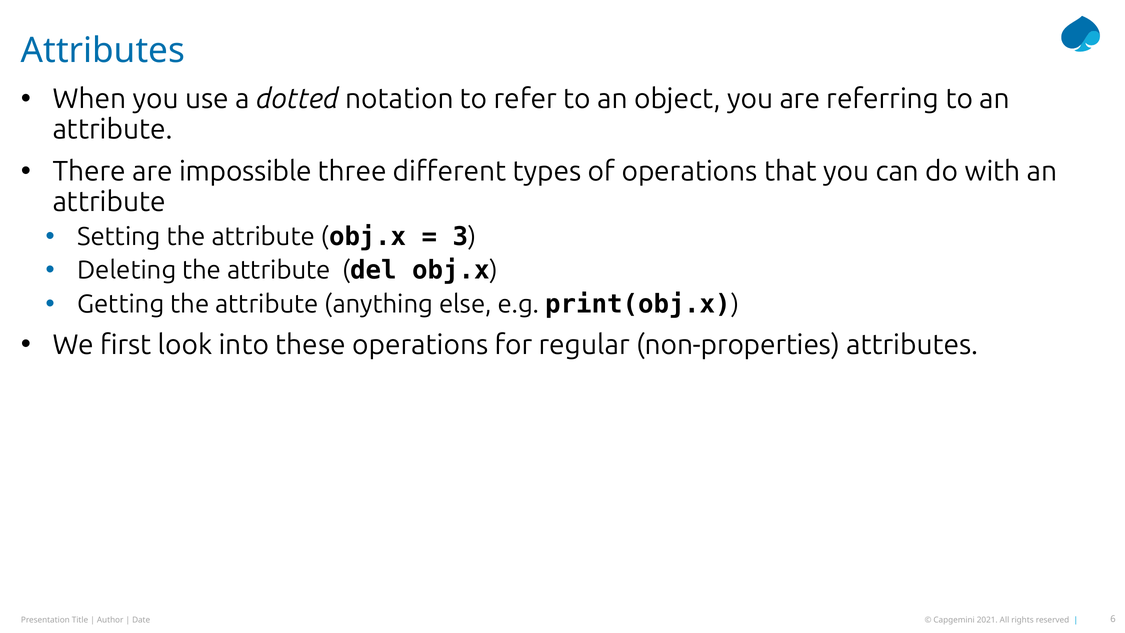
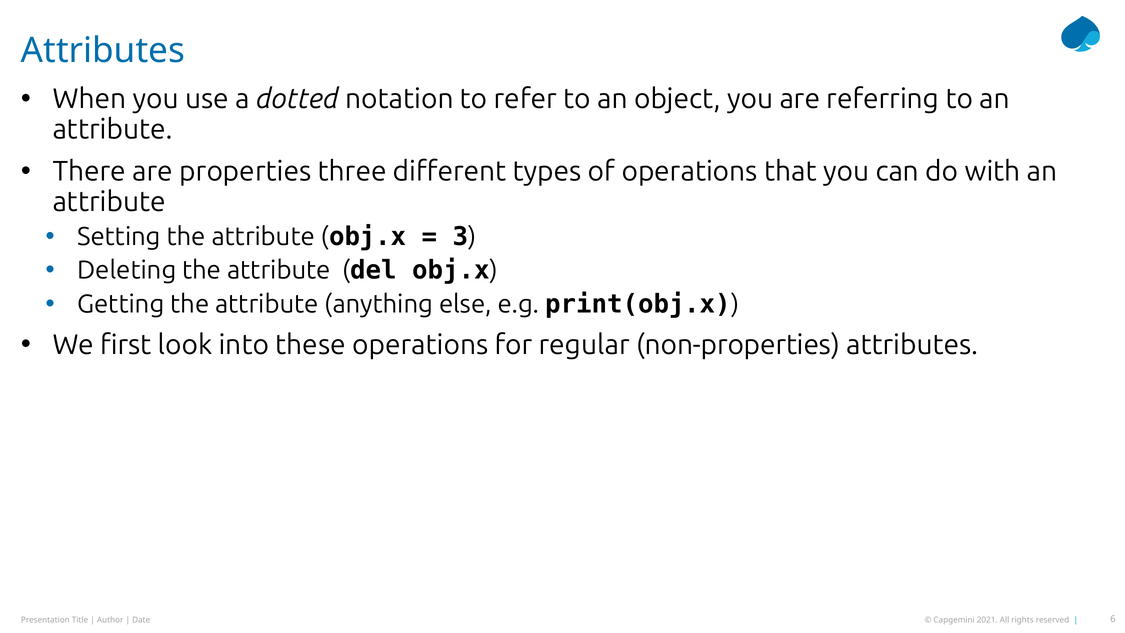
impossible: impossible -> properties (245, 171)
